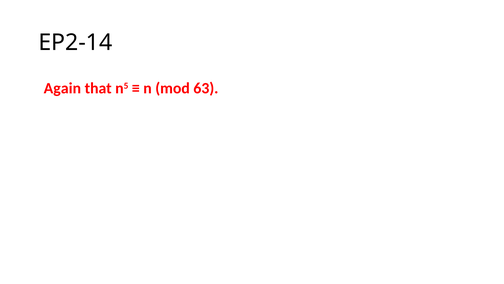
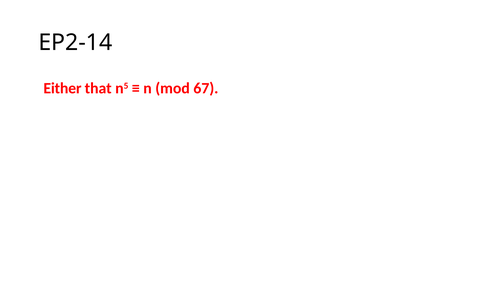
Again: Again -> Either (63, 88)
63: 63 -> 67 (206, 88)
